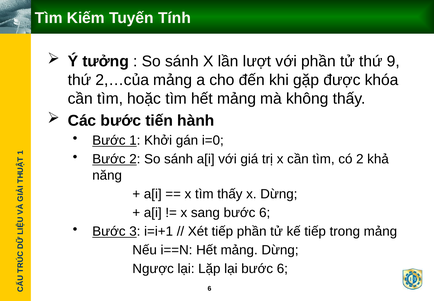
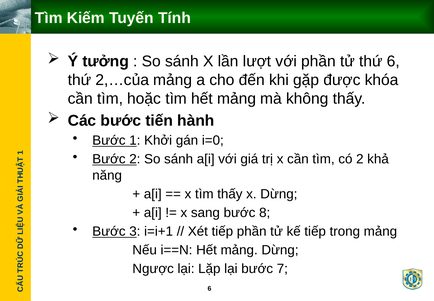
thứ 9: 9 -> 6 (393, 61)
sang bước 6: 6 -> 8 (265, 212)
lại bước 6: 6 -> 7 (282, 268)
